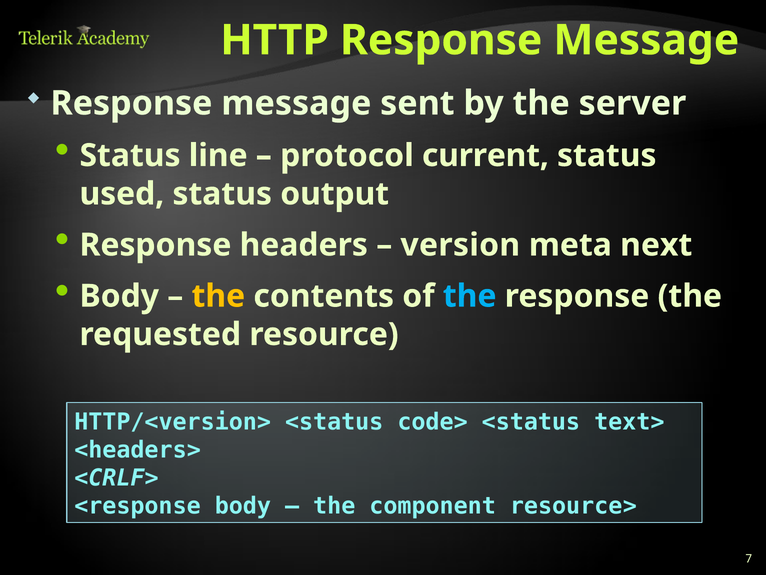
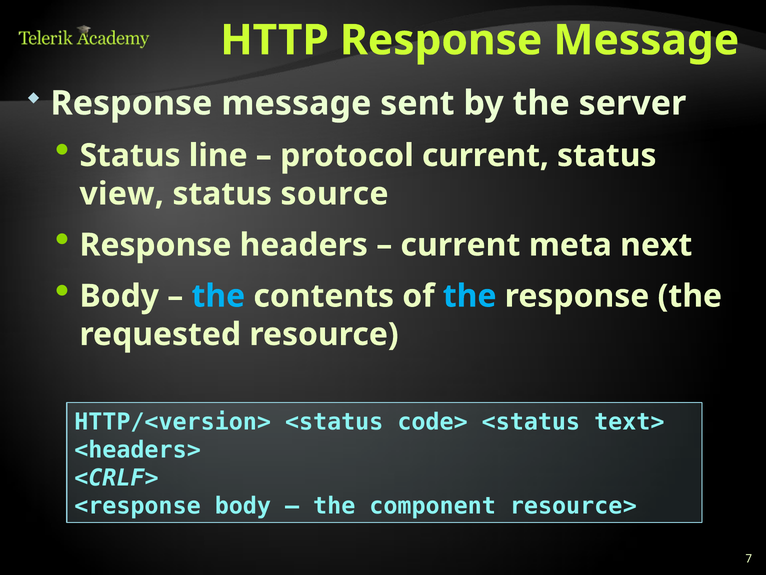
used: used -> view (122, 194)
output: output -> source (334, 194)
version: version -> current (460, 245)
the colour: yellow -> light blue (218, 296)
